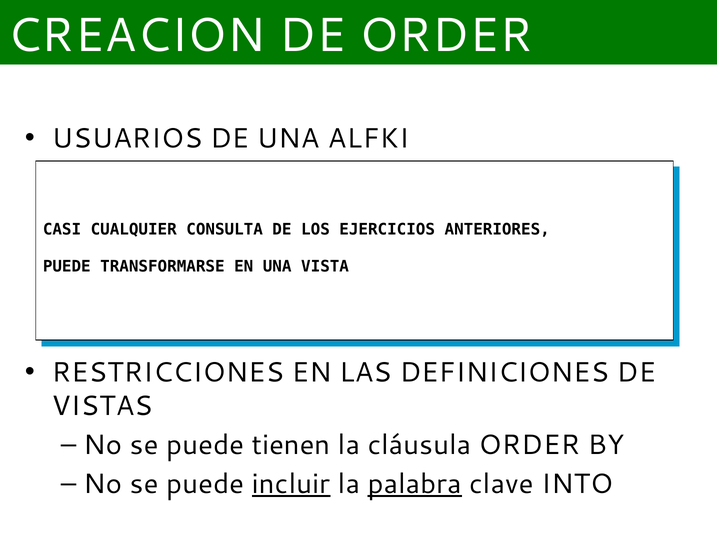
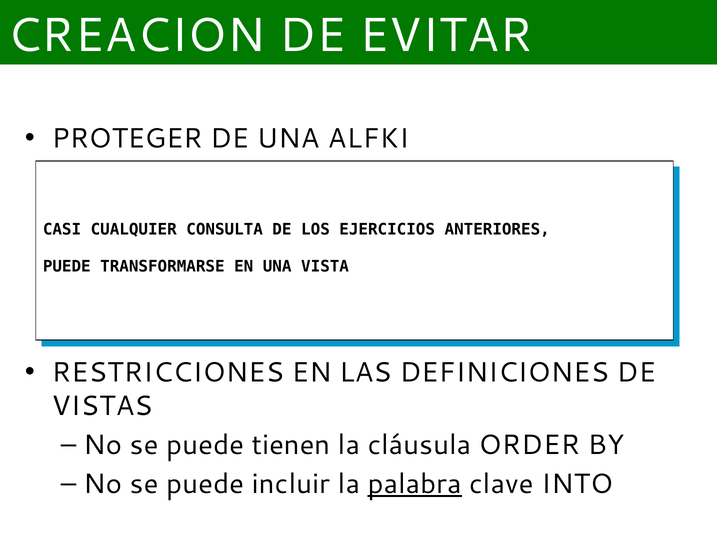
DE ORDER: ORDER -> EVITAR (446, 36)
USUARIOS: USUARIOS -> PROTEGER (127, 139)
incluir underline: present -> none (291, 485)
